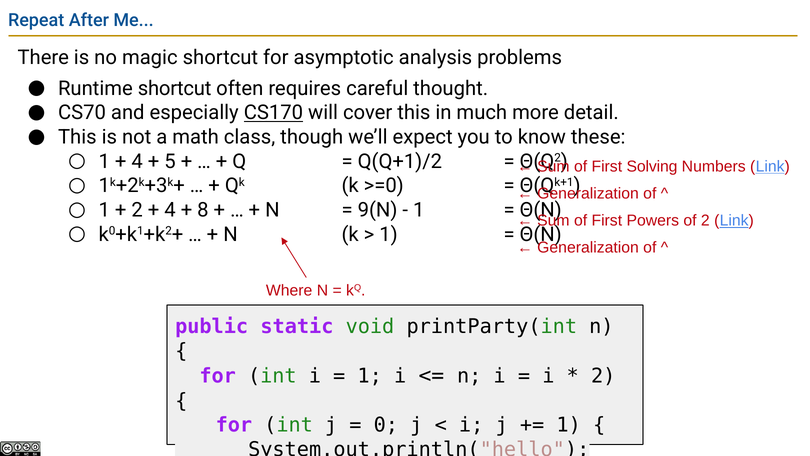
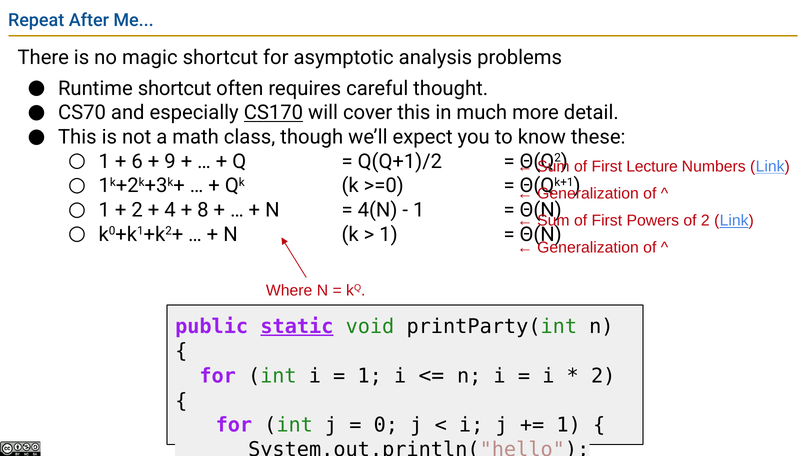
4: 4 -> 6 (137, 161)
5: 5 -> 9 (170, 161)
Solving: Solving -> Lecture (652, 166)
9(N: 9(N -> 4(N (378, 210)
static underline: none -> present (297, 326)
